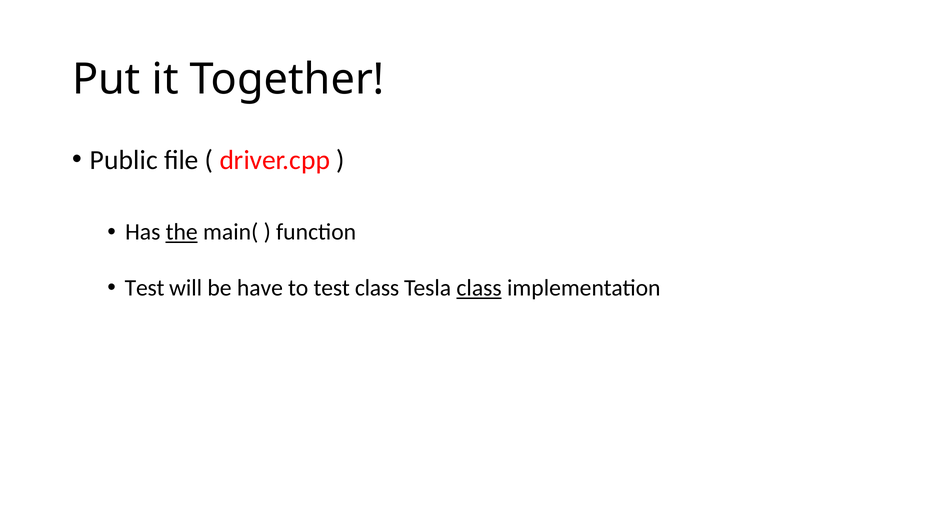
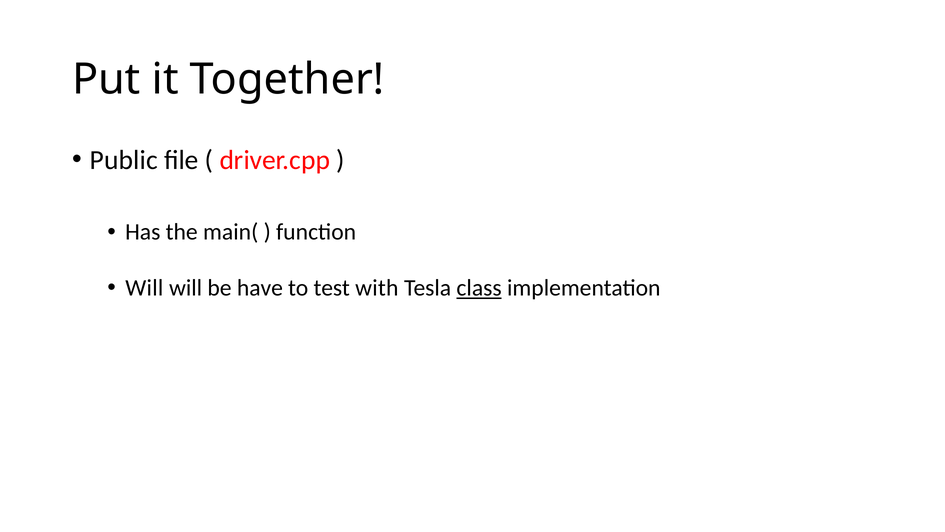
the underline: present -> none (182, 232)
Test: Test -> Will (144, 288)
test class: class -> with (377, 288)
